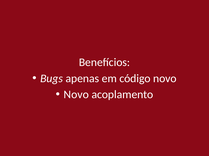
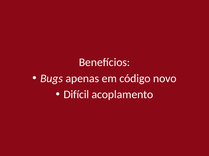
Novo: Novo -> Difícil (76, 95)
